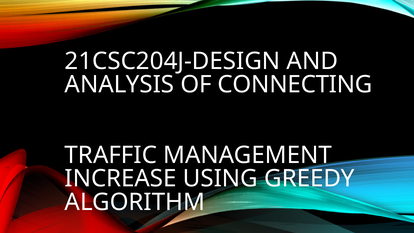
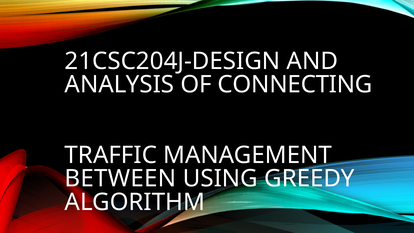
INCREASE: INCREASE -> BETWEEN (120, 178)
